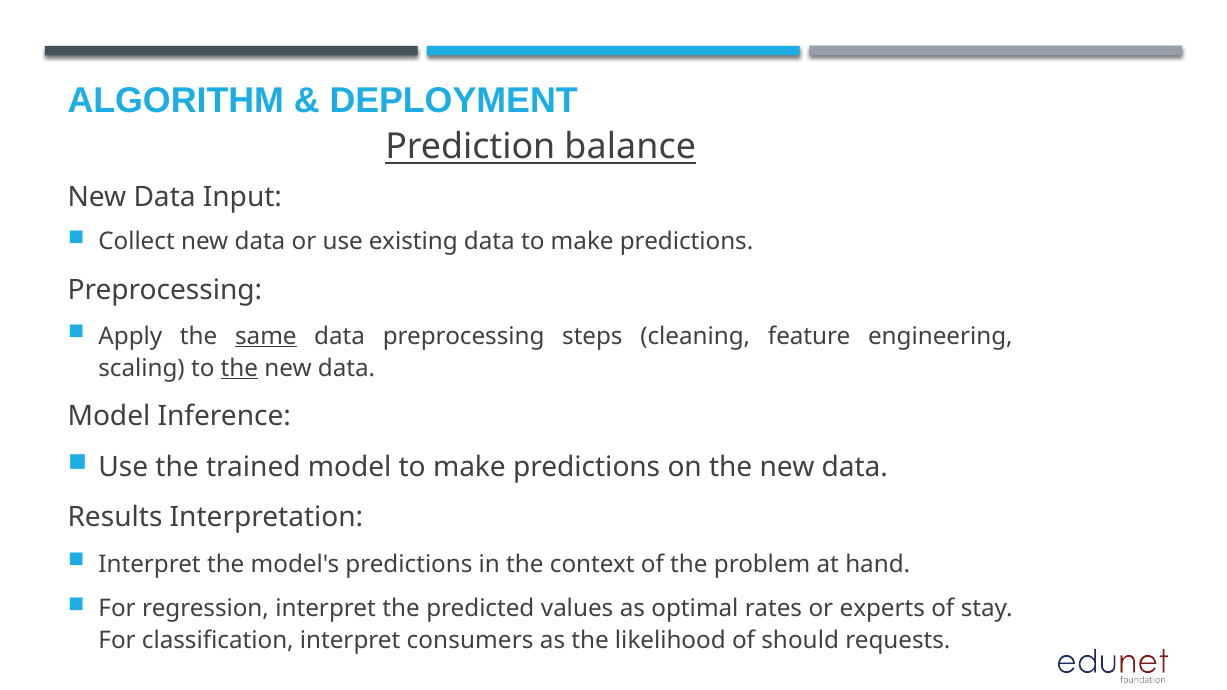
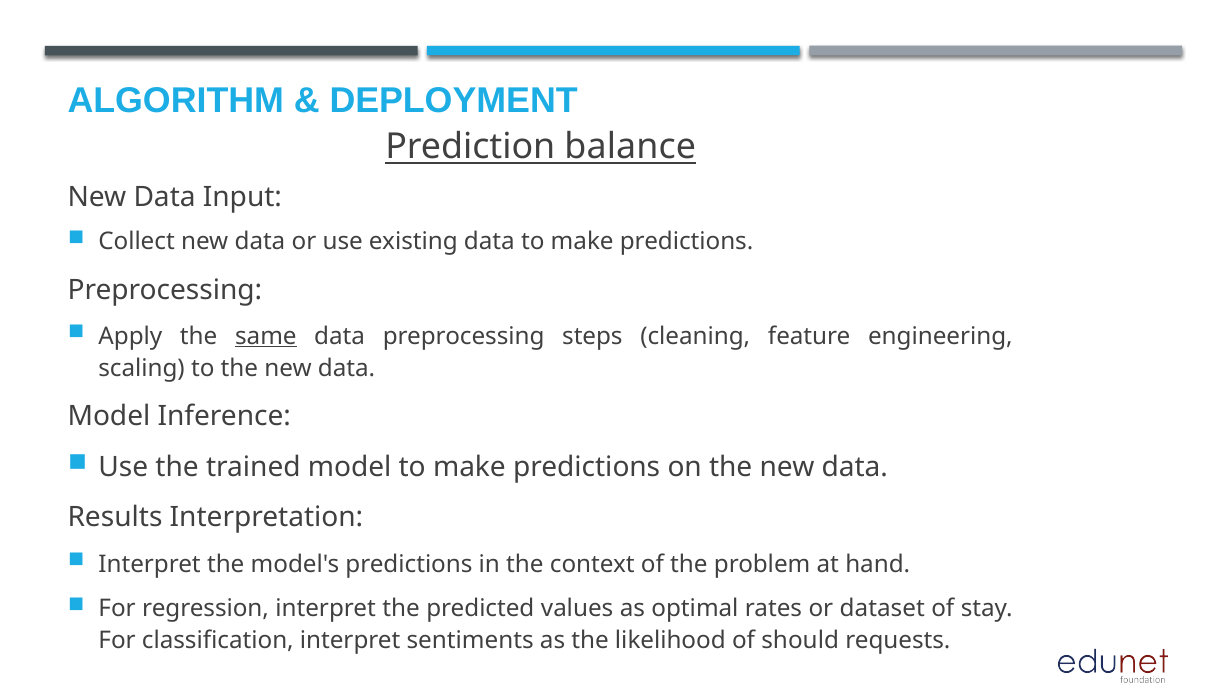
the underline: present -> none (239, 368)
experts: experts -> dataset (882, 609)
consumers: consumers -> sentiments (470, 641)
